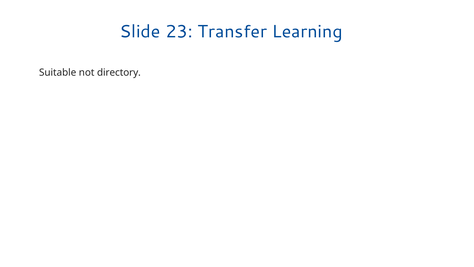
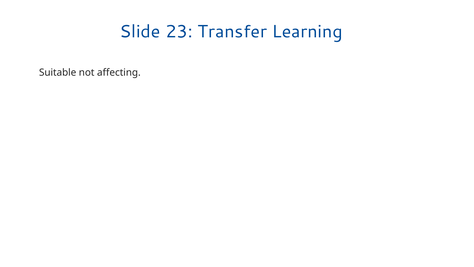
directory: directory -> affecting (119, 72)
